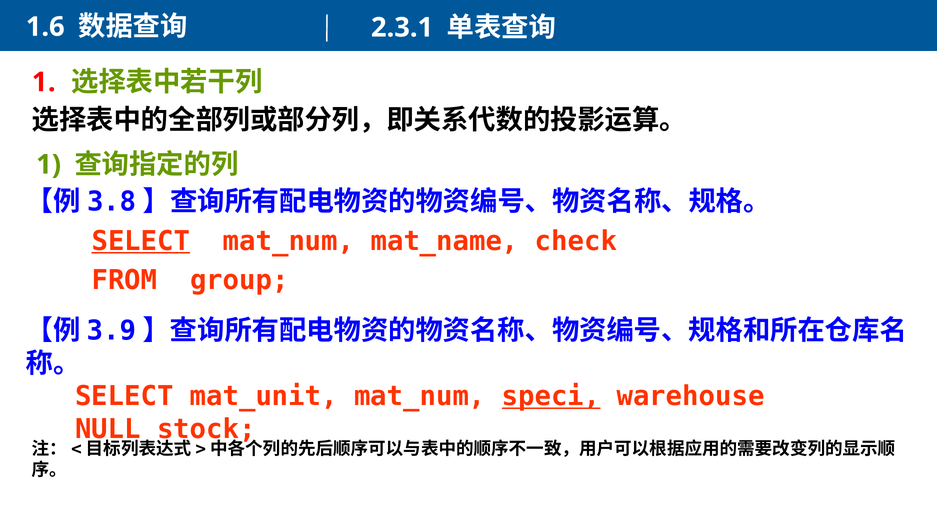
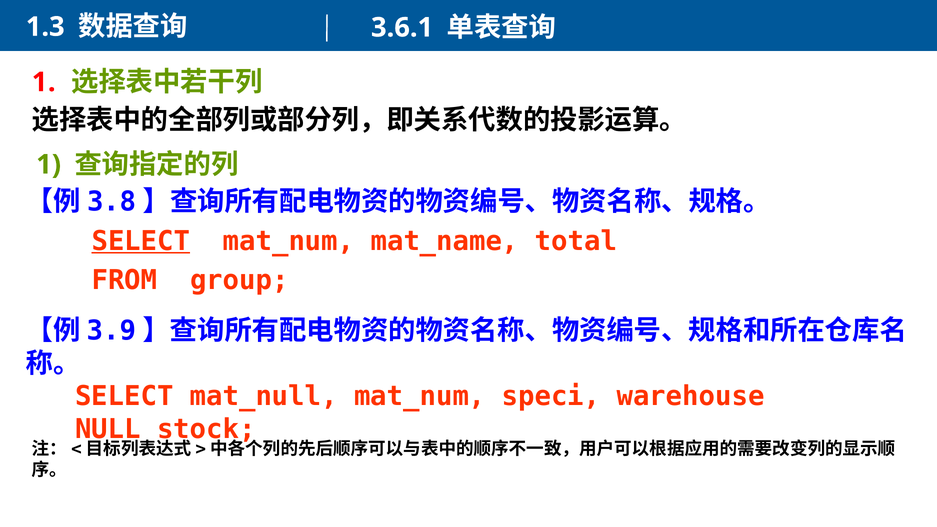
1.6: 1.6 -> 1.3 (45, 27)
2.3.1: 2.3.1 -> 3.6.1 (402, 28)
check: check -> total (576, 241)
mat_unit: mat_unit -> mat_null (264, 396)
speci underline: present -> none (551, 396)
